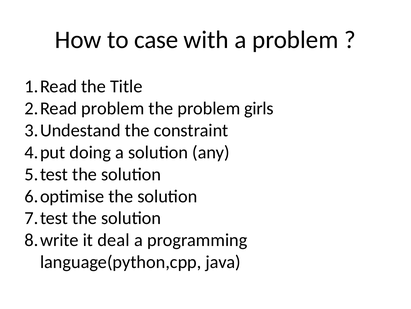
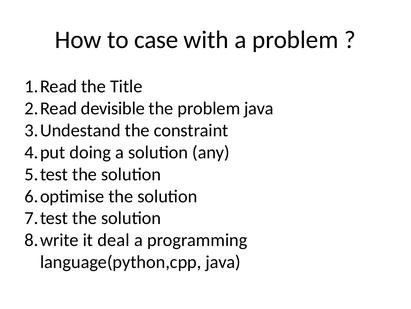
problem: problem -> devisible (113, 108)
problem girls: girls -> java (259, 108)
